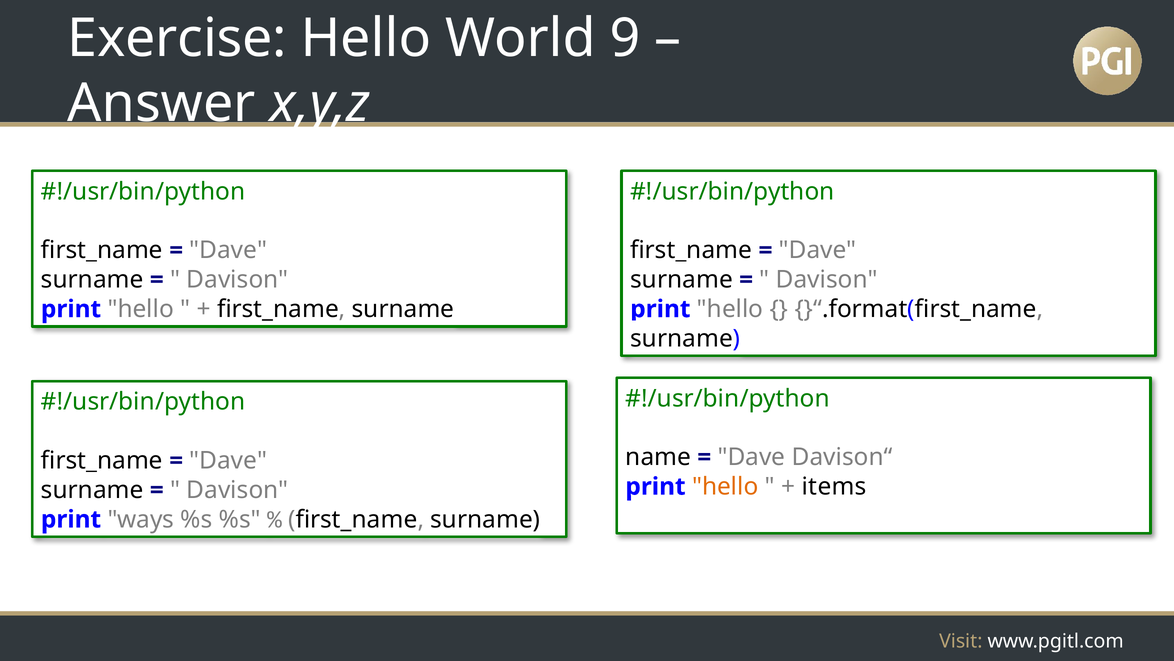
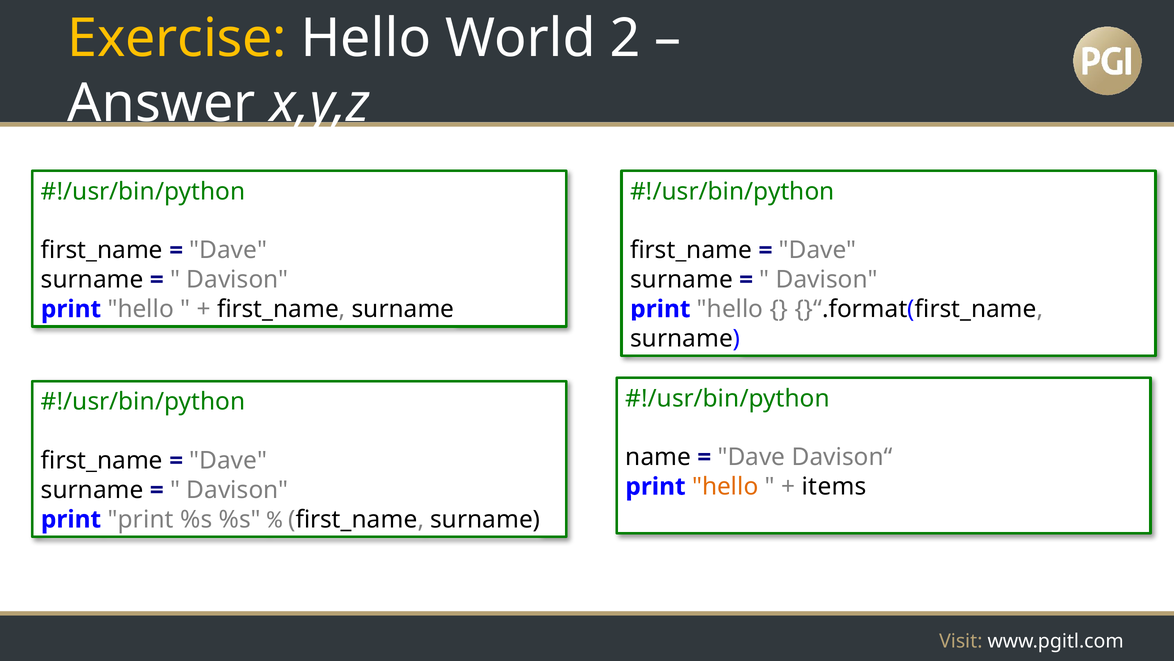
Exercise colour: white -> yellow (177, 39)
9: 9 -> 2 (625, 39)
print ways: ways -> print (141, 519)
